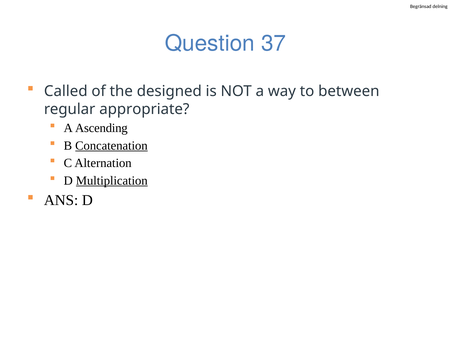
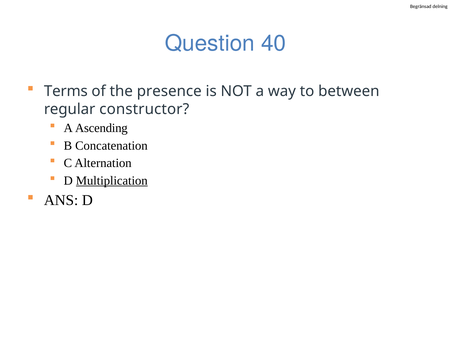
37: 37 -> 40 (274, 43)
Called: Called -> Terms (66, 91)
designed: designed -> presence (169, 91)
appropriate: appropriate -> constructor (144, 109)
Concatenation underline: present -> none (111, 146)
